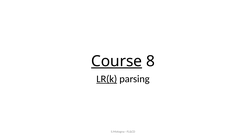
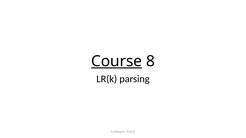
LR(k underline: present -> none (107, 79)
